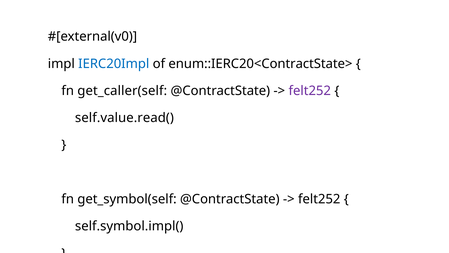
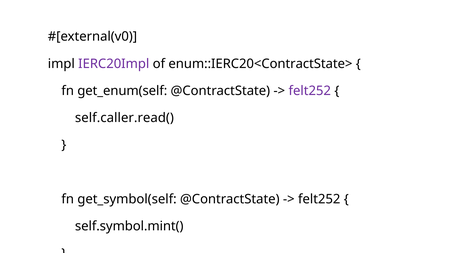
IERC20Impl colour: blue -> purple (114, 64)
get_caller(self: get_caller(self -> get_enum(self (122, 91)
self.value.read(: self.value.read( -> self.caller.read( (124, 118)
self.symbol.impl(: self.symbol.impl( -> self.symbol.mint( (129, 226)
